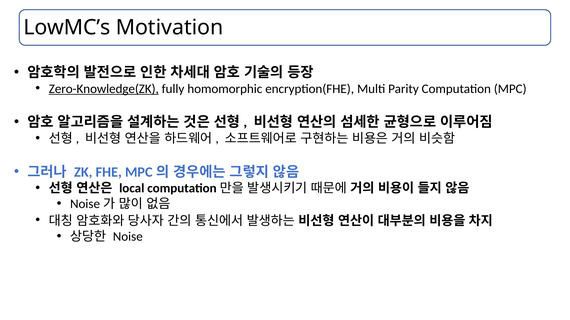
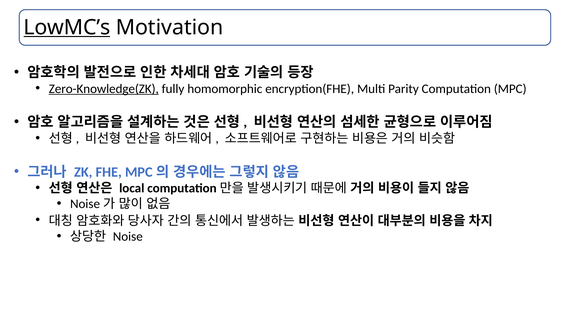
LowMC’s underline: none -> present (67, 27)
